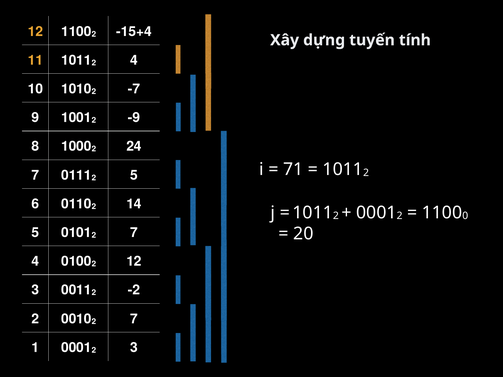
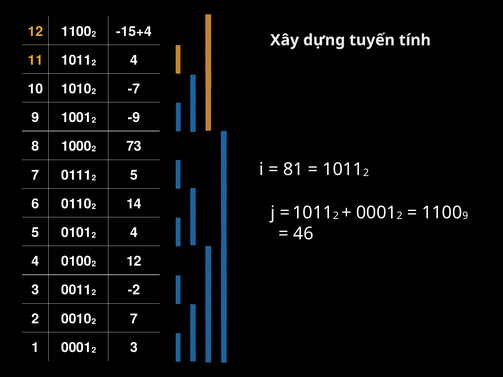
24: 24 -> 73 (134, 147)
71: 71 -> 81 (293, 169)
0: 0 -> 9 (465, 216)
7: 7 -> 4 (134, 233)
20: 20 -> 46 (303, 234)
